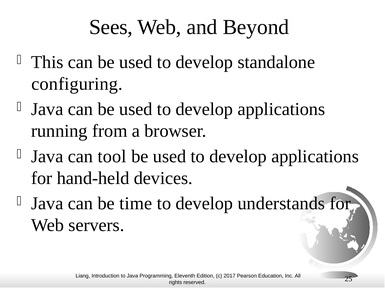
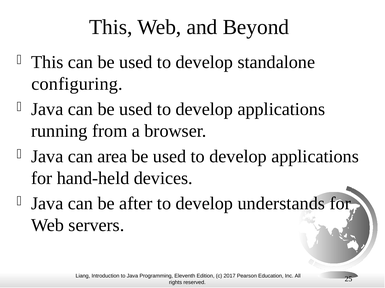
Sees: Sees -> This (111, 27)
tool: tool -> area (112, 157)
time: time -> after (136, 204)
